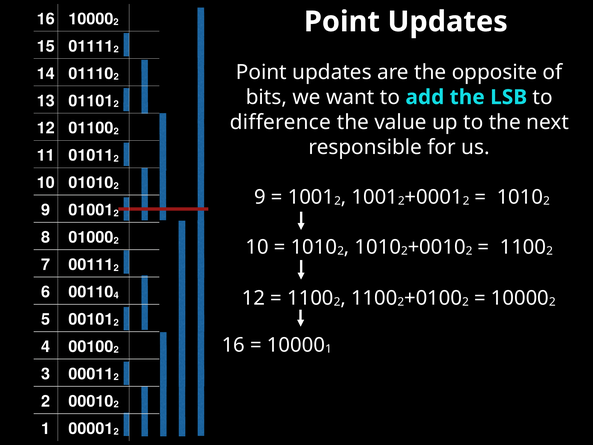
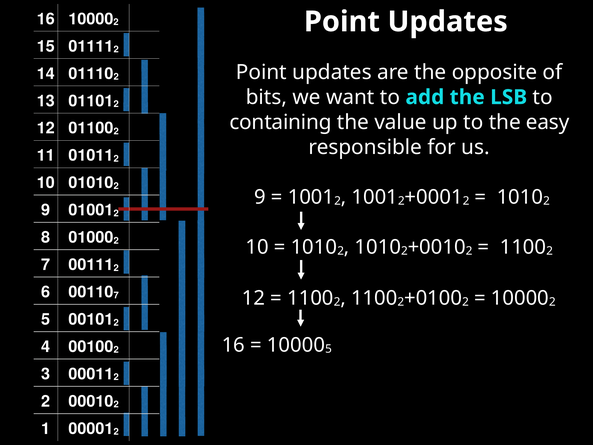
difference: difference -> containing (281, 122)
next: next -> easy (548, 122)
4: 4 -> 7 (116, 295)
1: 1 -> 5 (328, 349)
